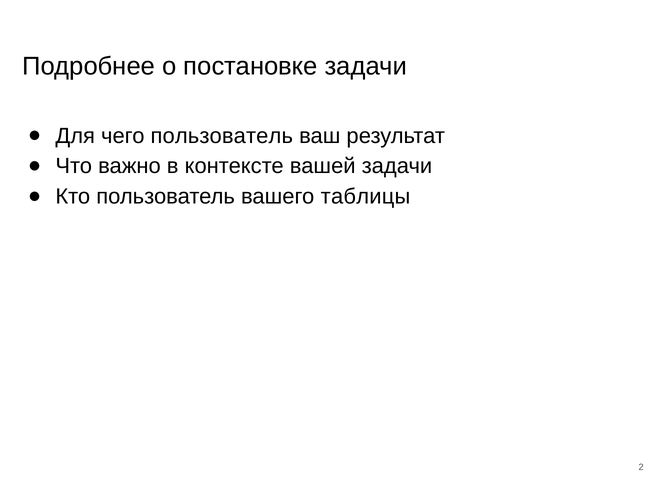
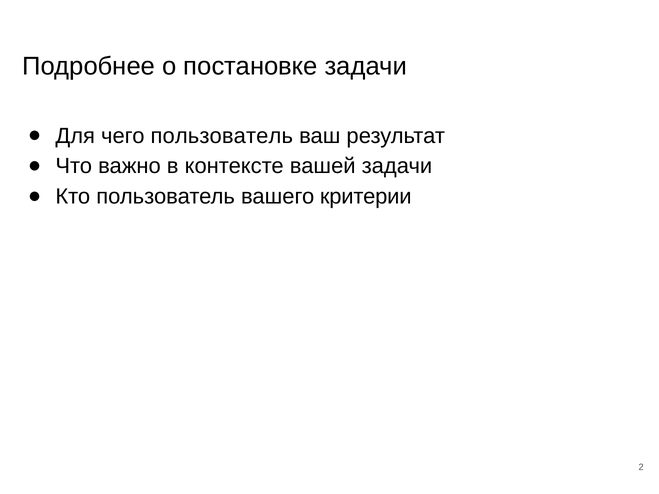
таблицы: таблицы -> критерии (366, 197)
